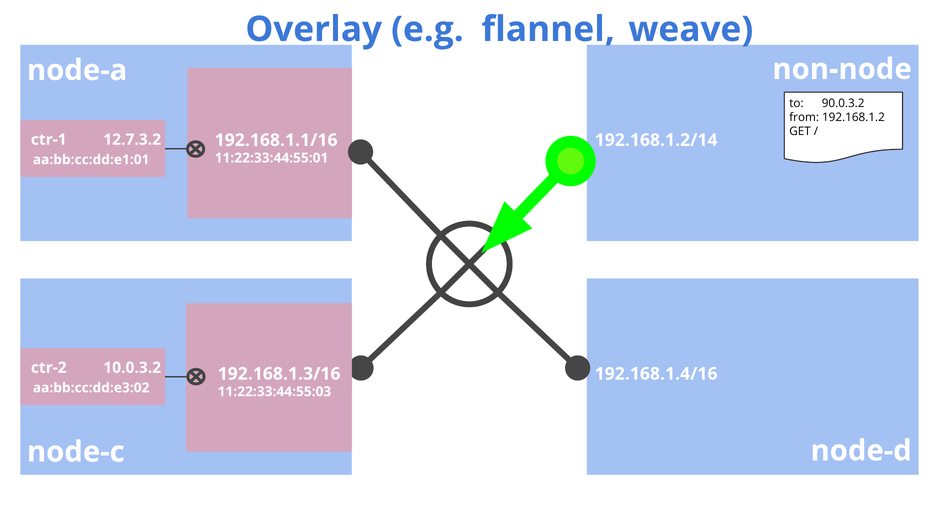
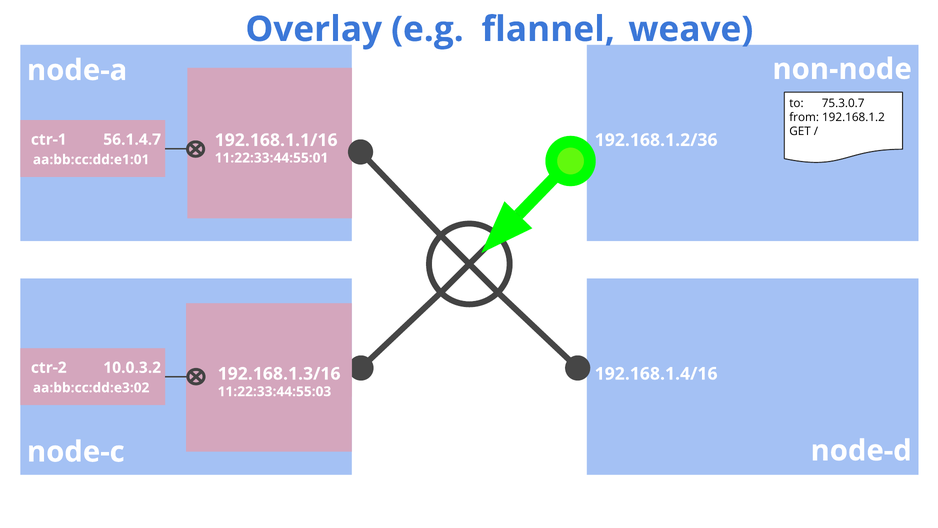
90.0.3.2: 90.0.3.2 -> 75.3.0.7 (843, 103)
192.168.1.2/14: 192.168.1.2/14 -> 192.168.1.2/36 (656, 140)
12.7.3.2: 12.7.3.2 -> 56.1.4.7 (132, 140)
